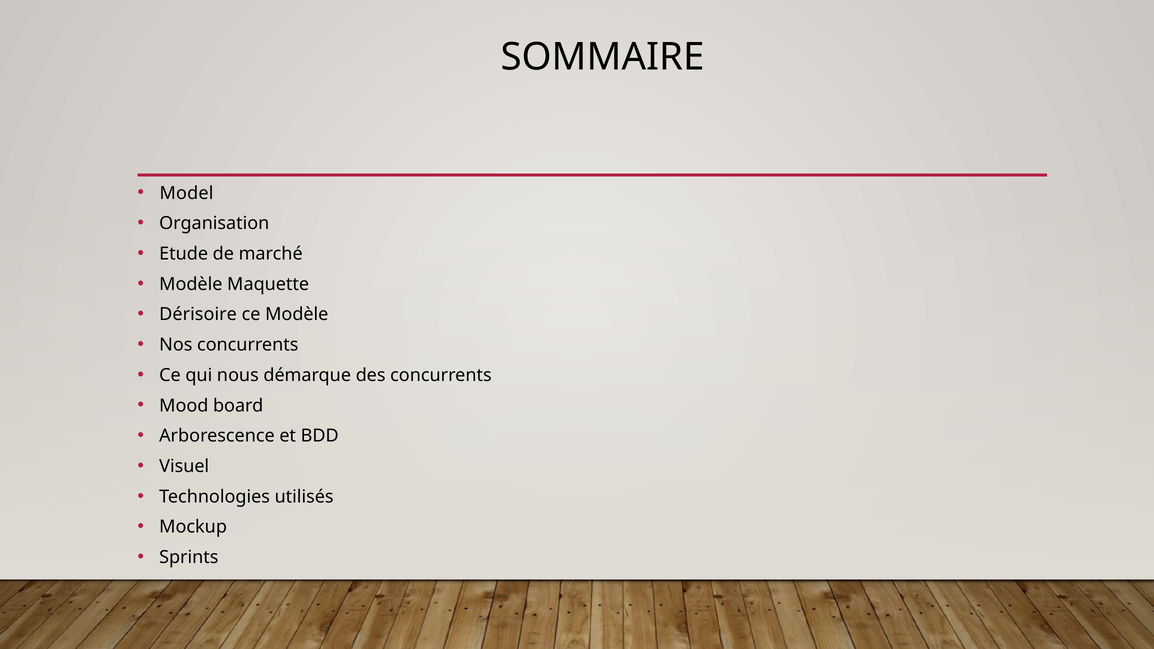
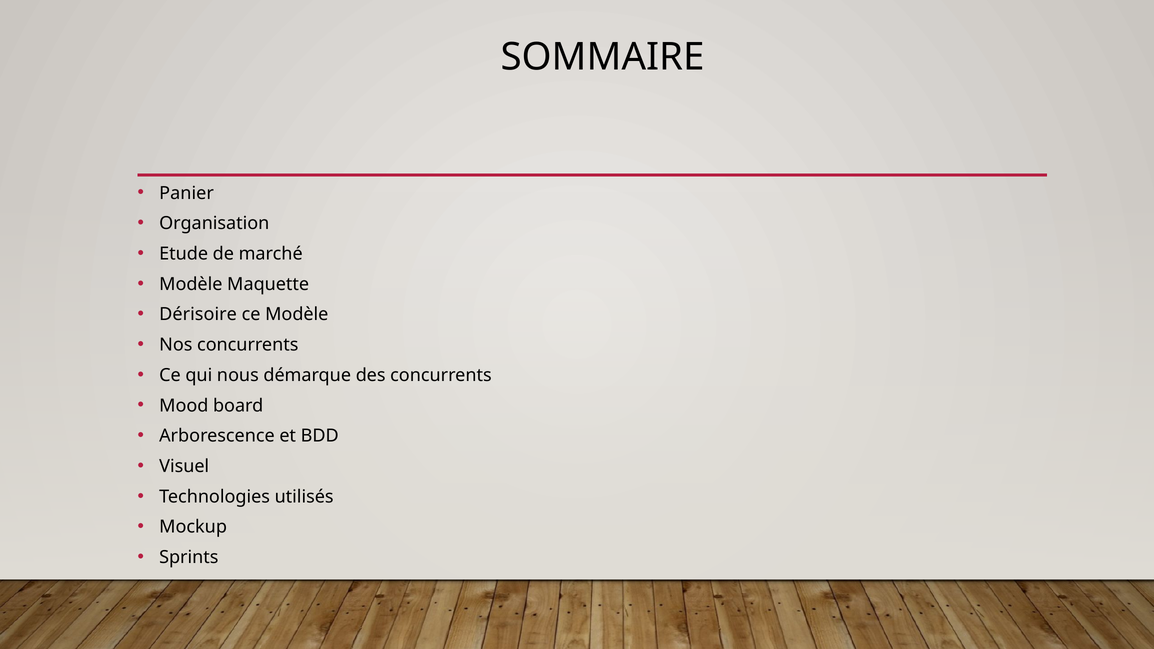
Model: Model -> Panier (187, 193)
